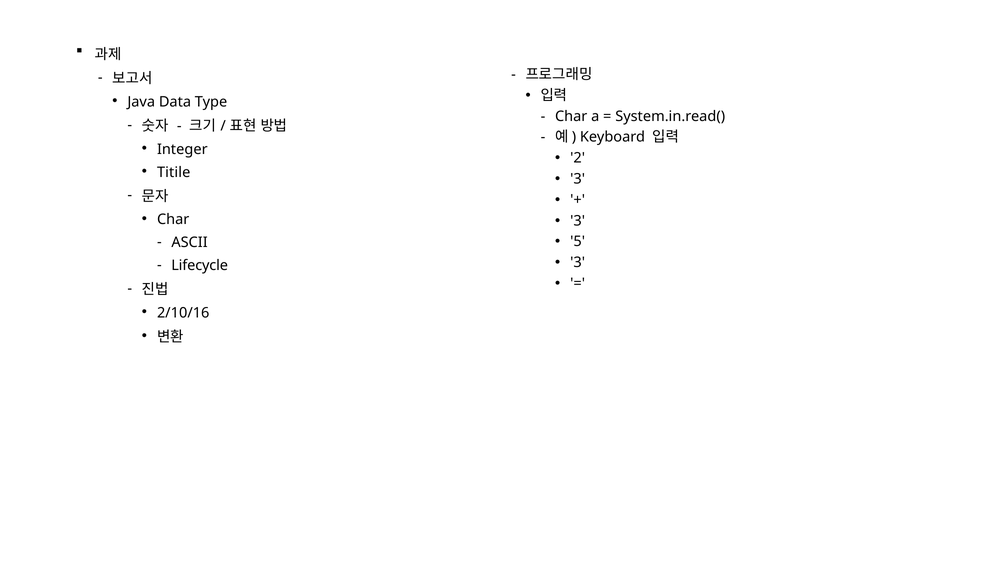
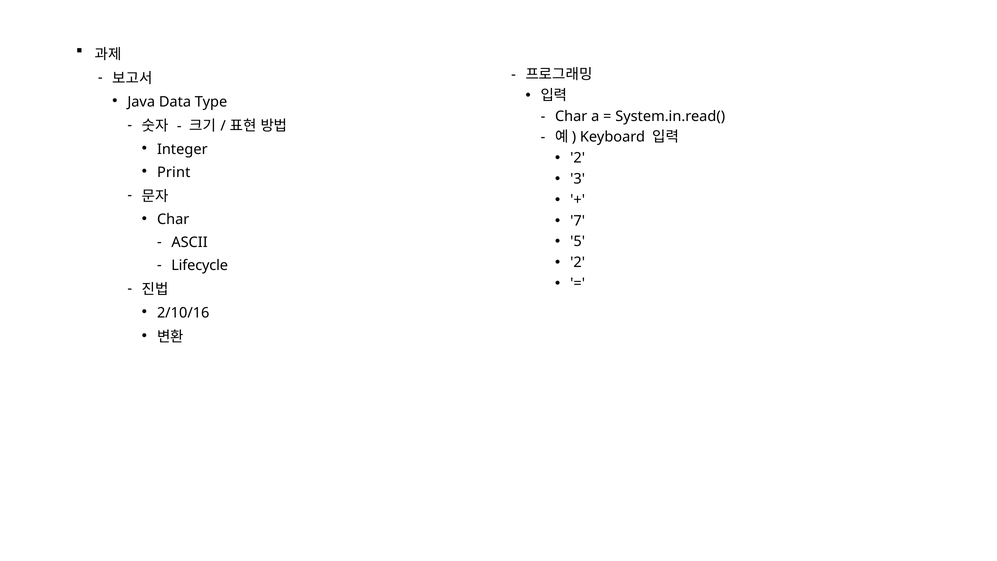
Titile: Titile -> Print (174, 172)
3: 3 -> 7 (578, 221)
3: 3 -> 2 (578, 262)
